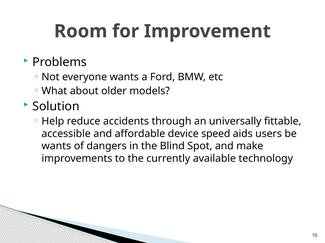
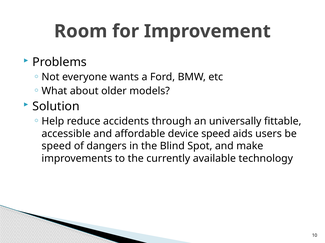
wants: wants -> speed (56, 146)
